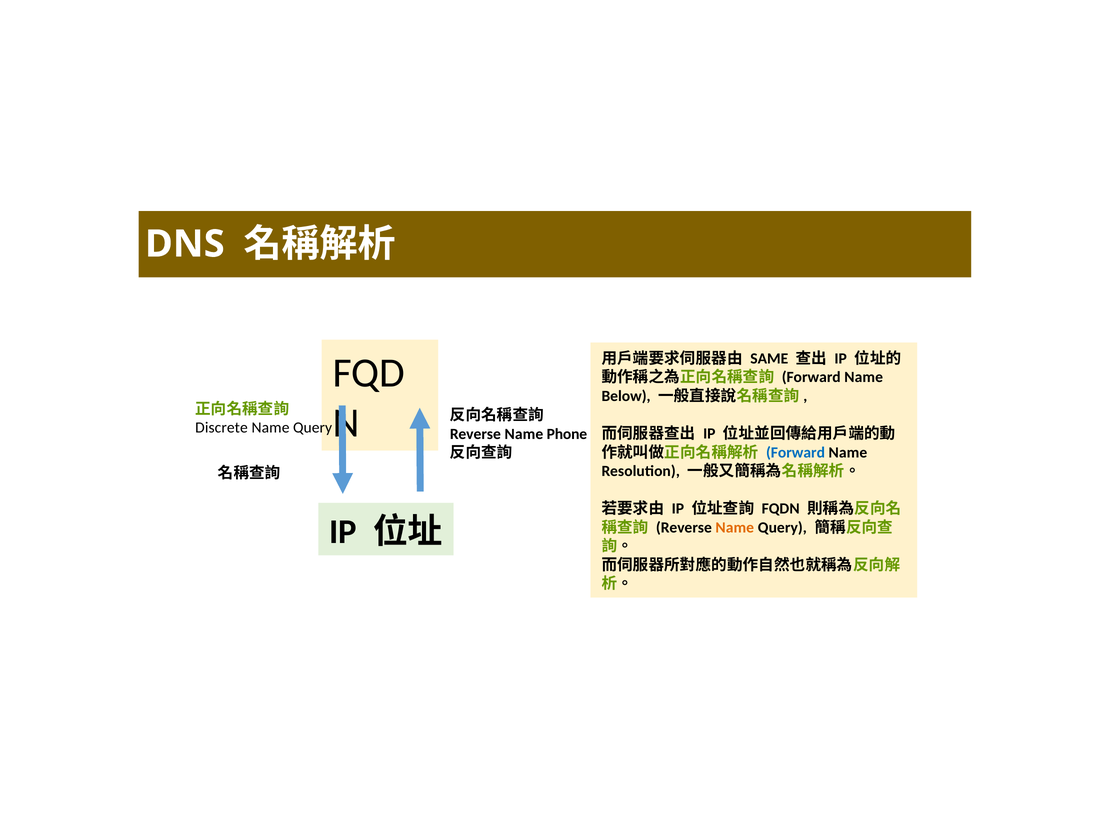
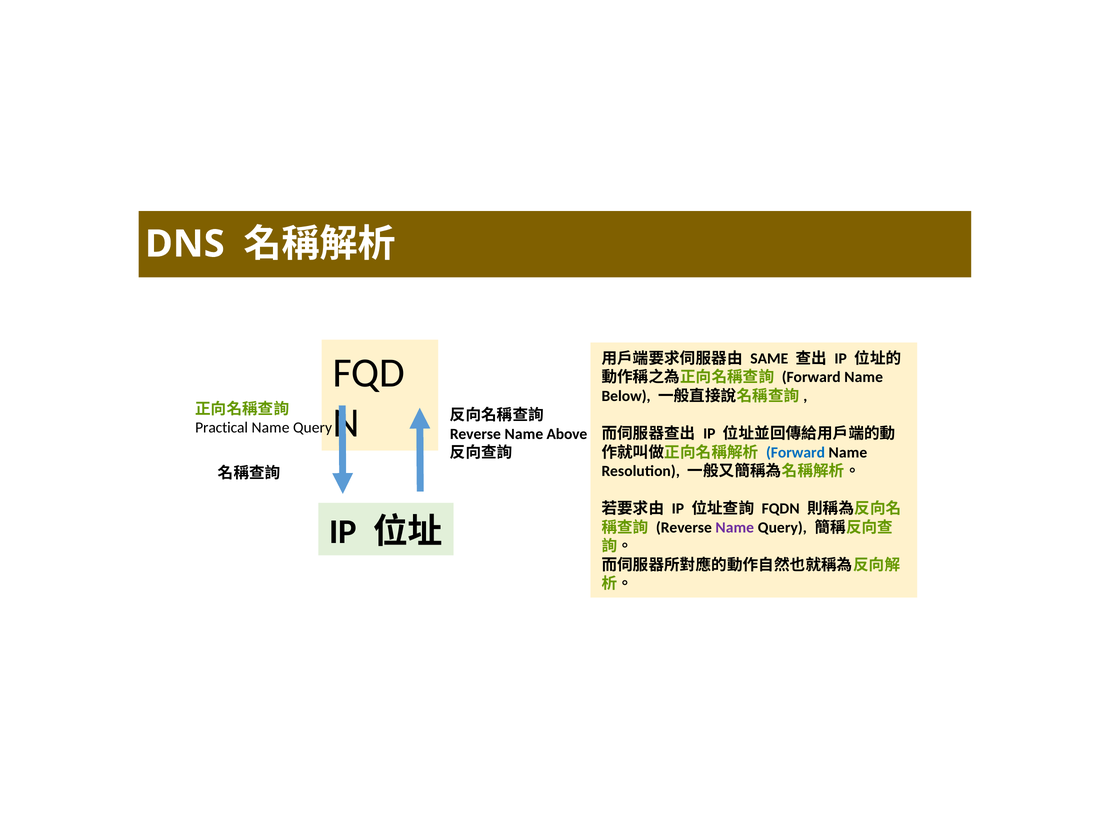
Discrete: Discrete -> Practical (222, 428)
Phone: Phone -> Above (567, 434)
Name colour: orange -> purple (735, 528)
